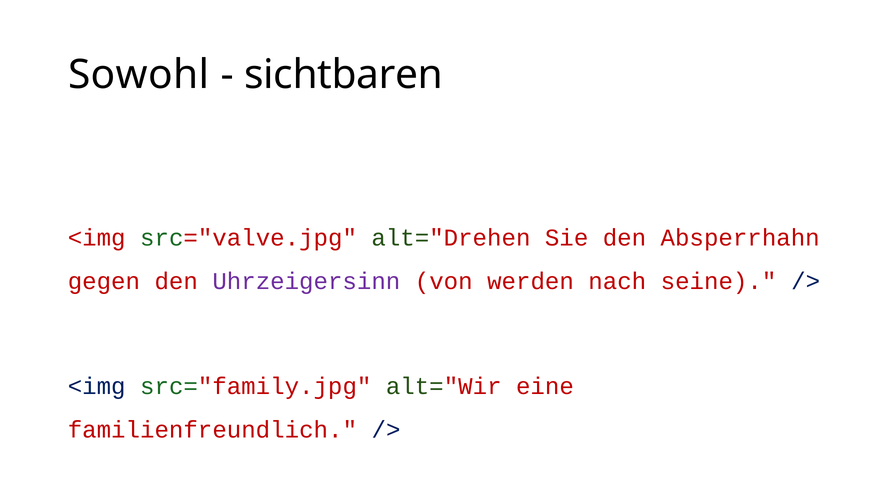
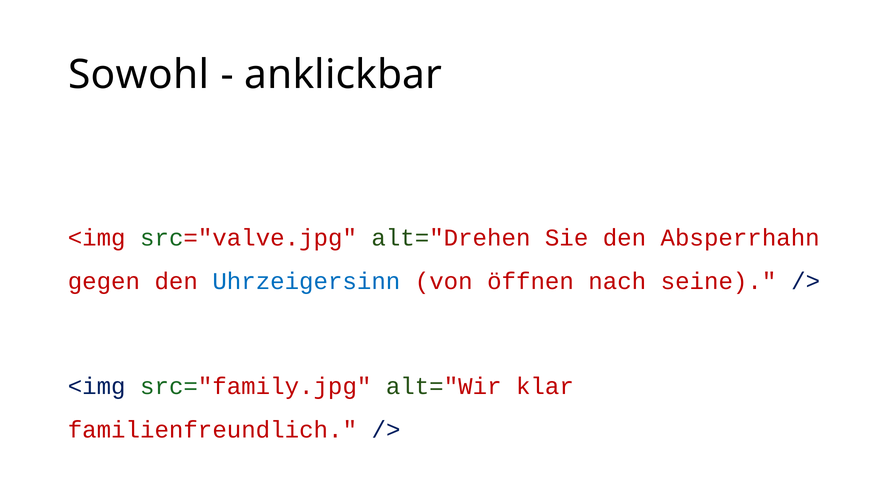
sichtbaren: sichtbaren -> anklickbar (343, 75)
Uhrzeigersinn colour: purple -> blue (306, 281)
werden: werden -> öffnen (531, 281)
eine: eine -> klar (545, 386)
